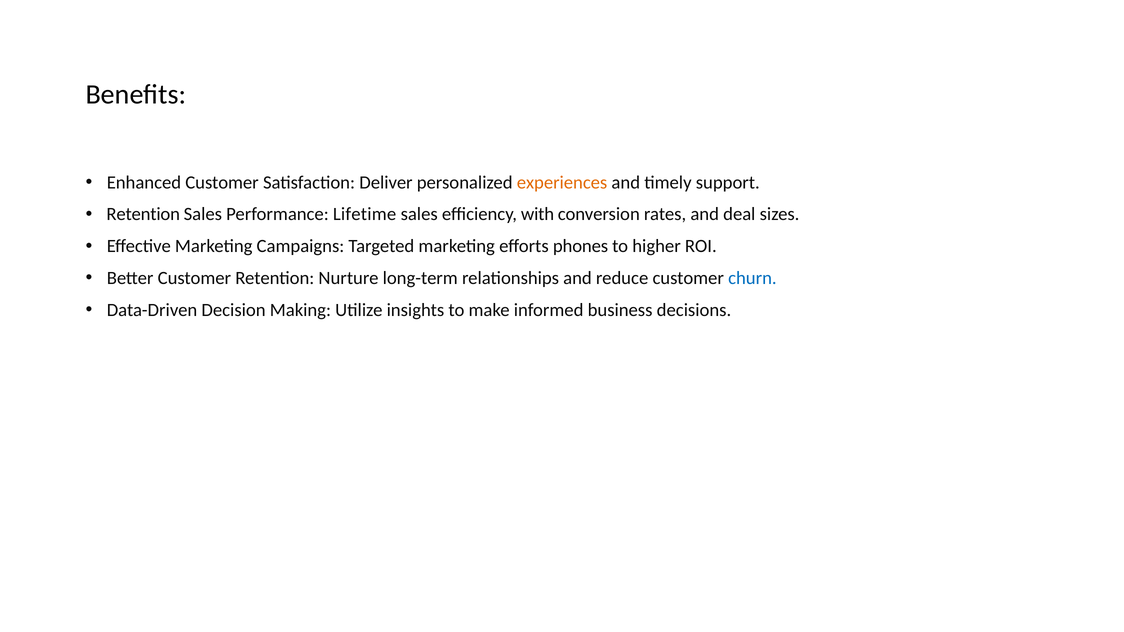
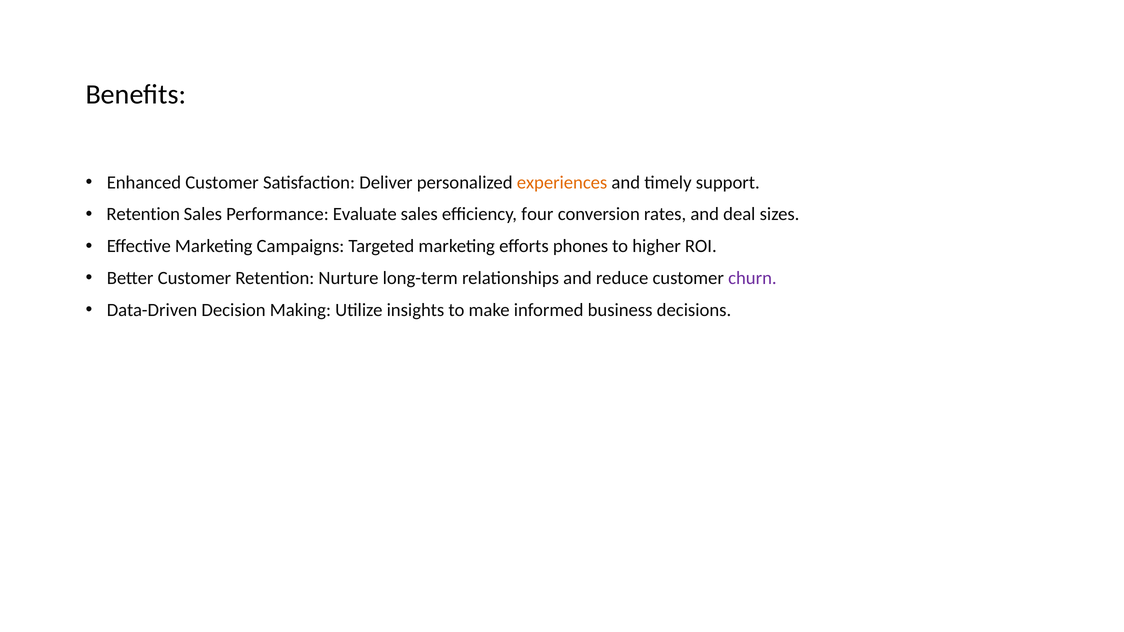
Lifetime: Lifetime -> Evaluate (365, 214)
with: with -> four (537, 214)
churn colour: blue -> purple (752, 278)
